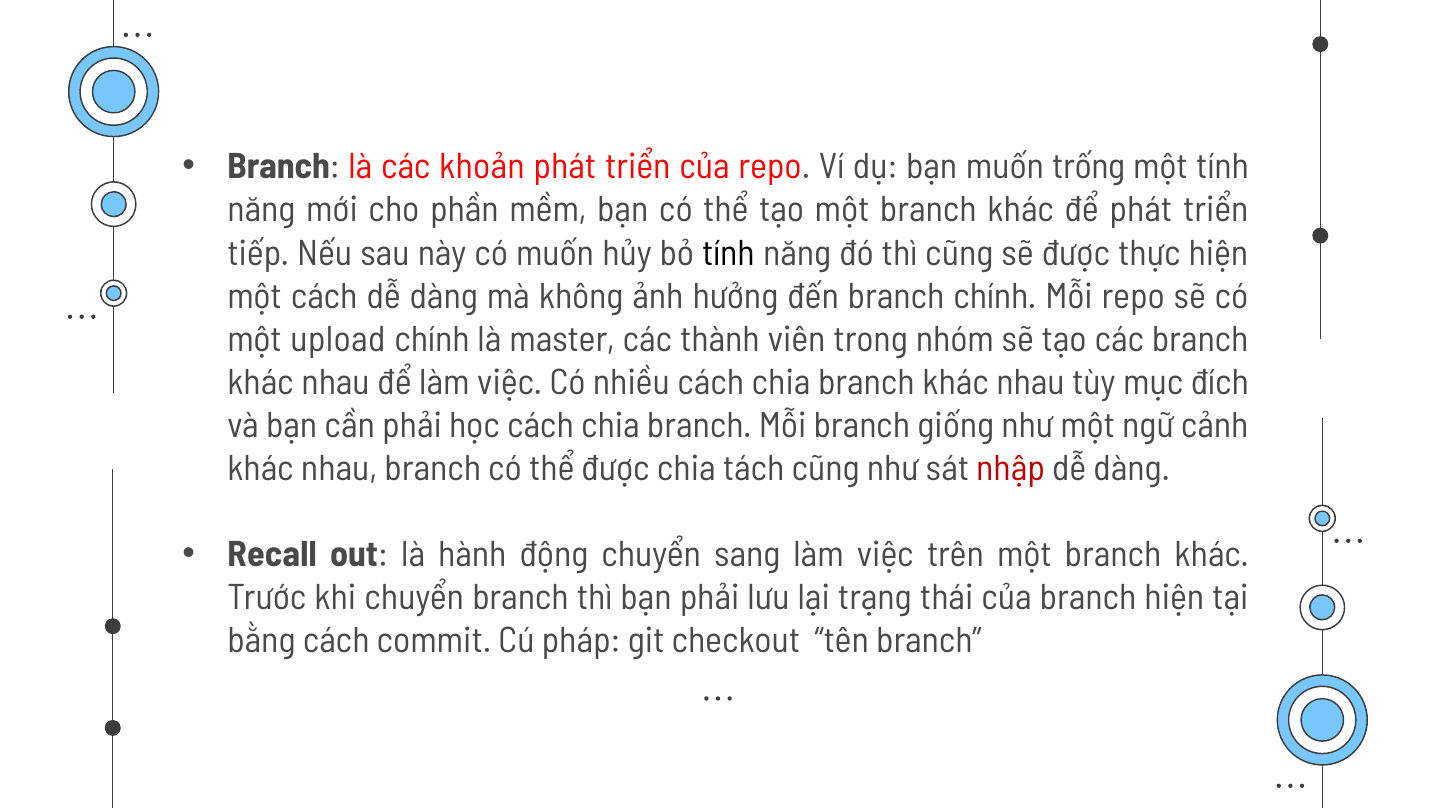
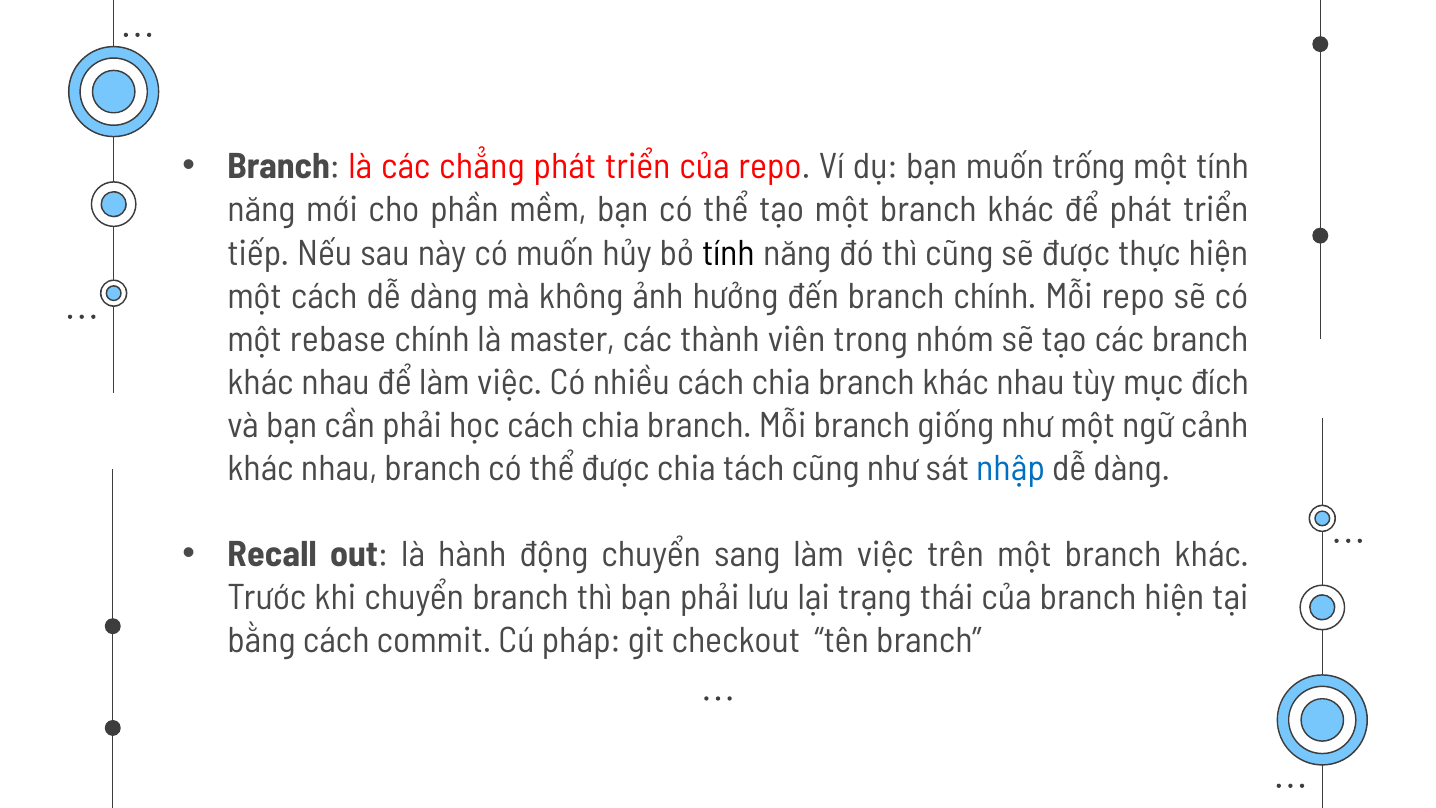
khoản: khoản -> chẳng (482, 167)
upload: upload -> rebase (338, 339)
nhập colour: red -> blue (1011, 469)
